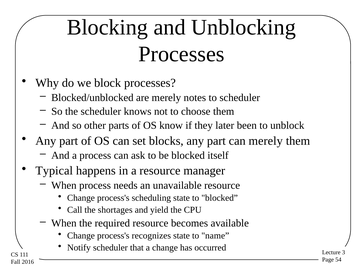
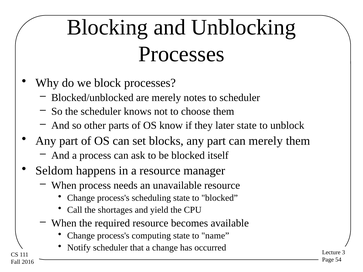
later been: been -> state (247, 126)
Typical: Typical -> Seldom (54, 171)
recognizes: recognizes -> computing (151, 236)
